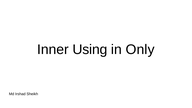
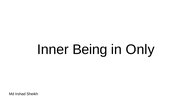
Using: Using -> Being (90, 49)
